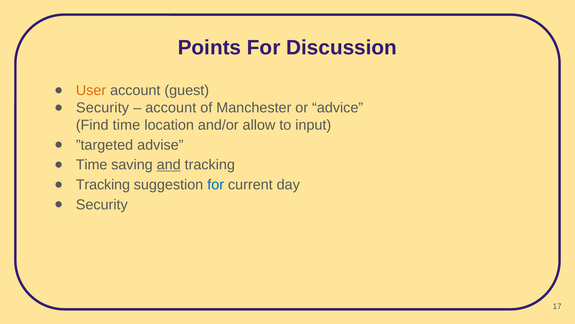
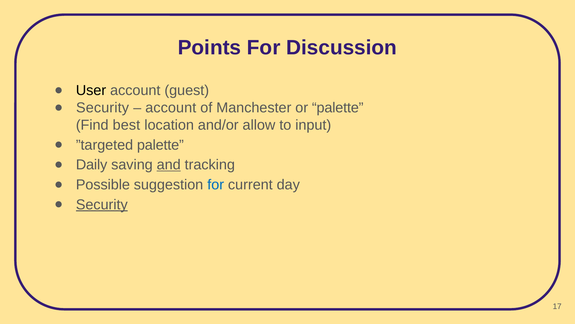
User colour: orange -> black (91, 90)
or advice: advice -> palette (338, 108)
Find time: time -> best (126, 125)
”targeted advise: advise -> palette (160, 145)
Time: Time -> Daily (92, 165)
Tracking: Tracking -> Possible (103, 184)
Security underline: none -> present (102, 204)
